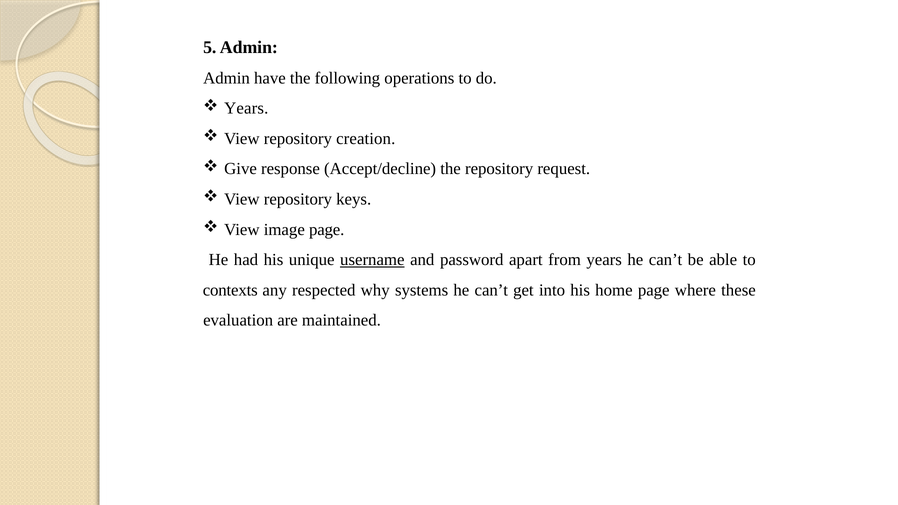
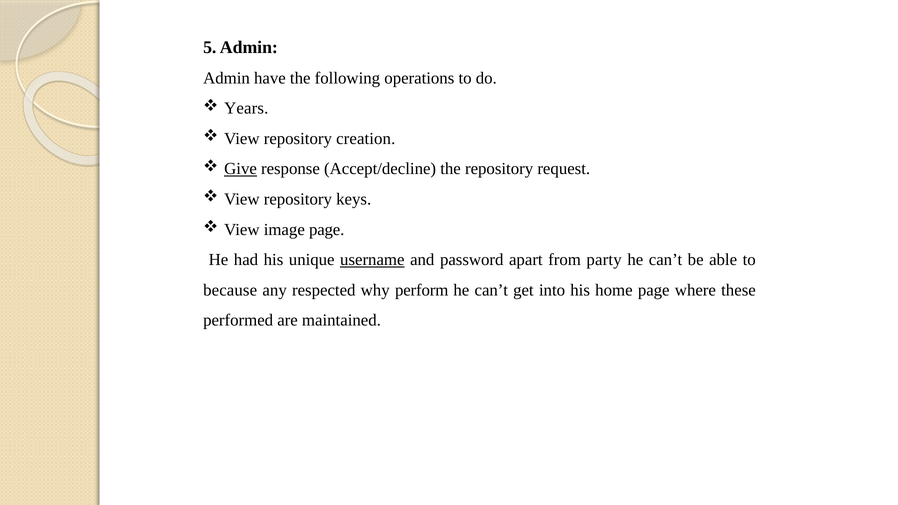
Give underline: none -> present (241, 169)
from years: years -> party (604, 260)
contexts: contexts -> because (230, 290)
systems: systems -> perform (422, 290)
evaluation: evaluation -> performed (238, 320)
